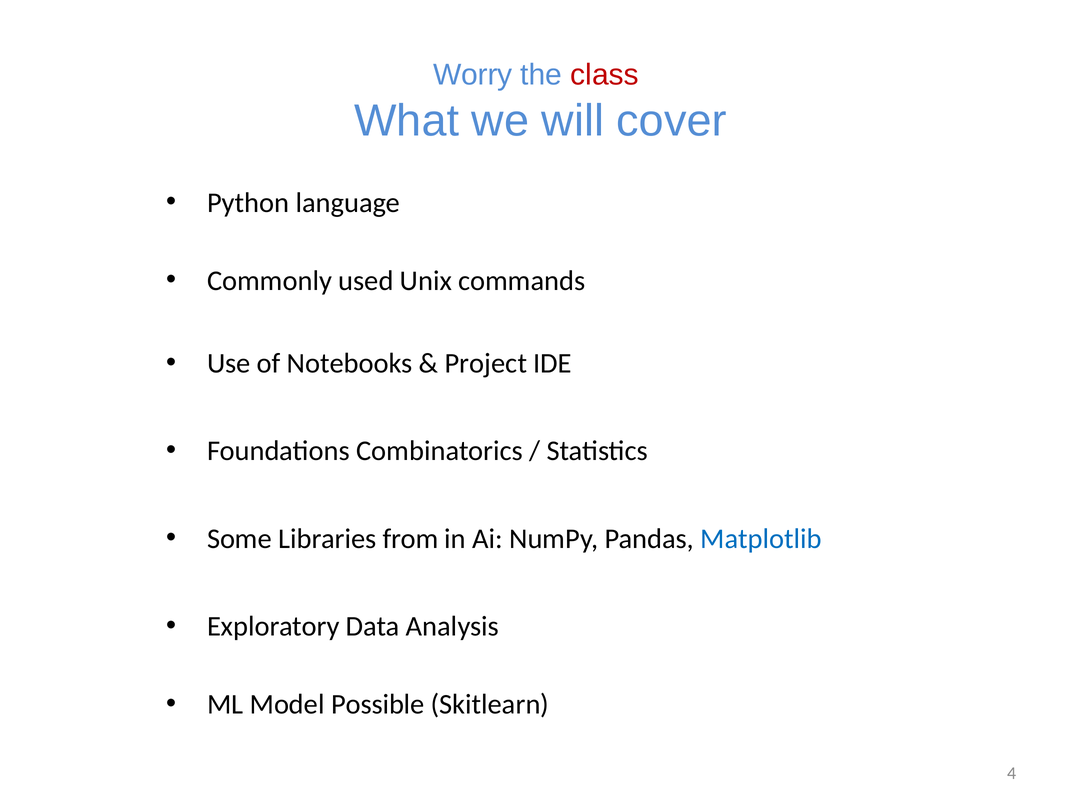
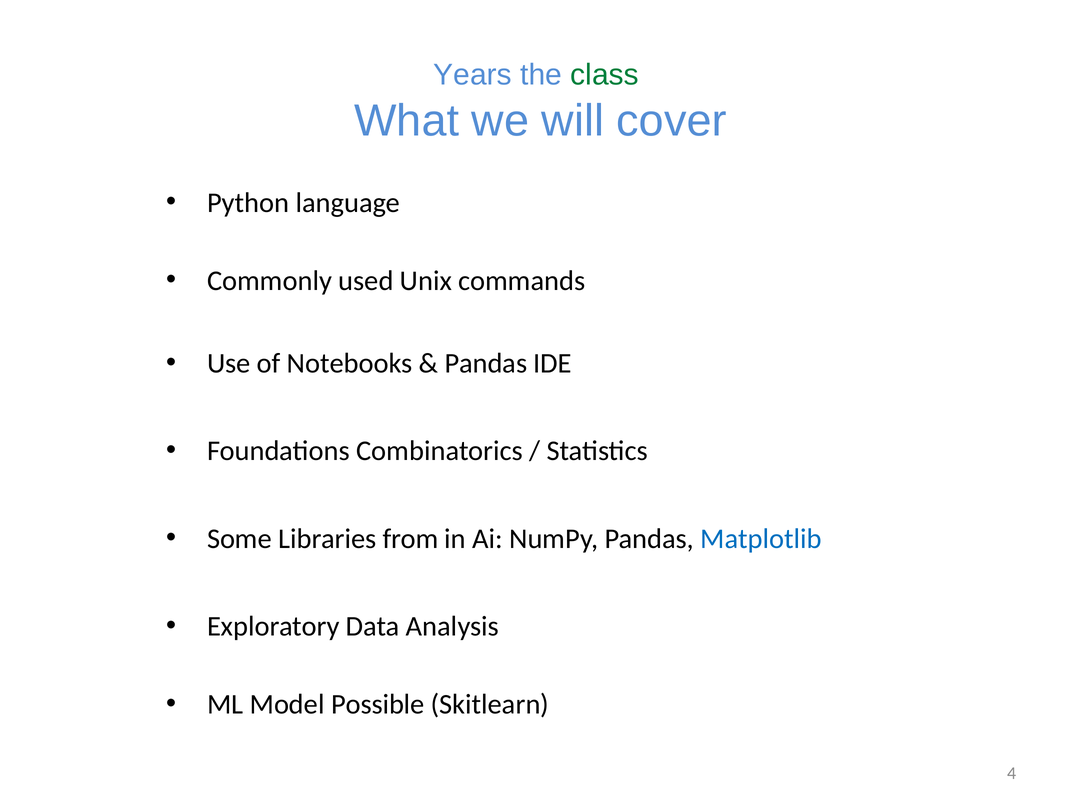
Worry: Worry -> Years (473, 75)
class colour: red -> green (605, 75)
Project: Project -> Pandas (486, 364)
